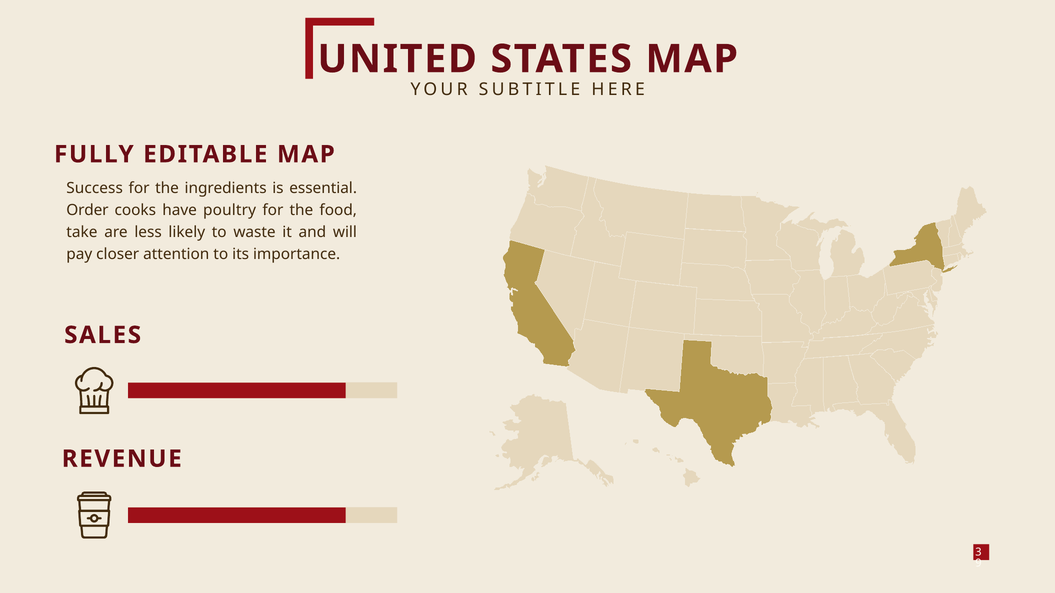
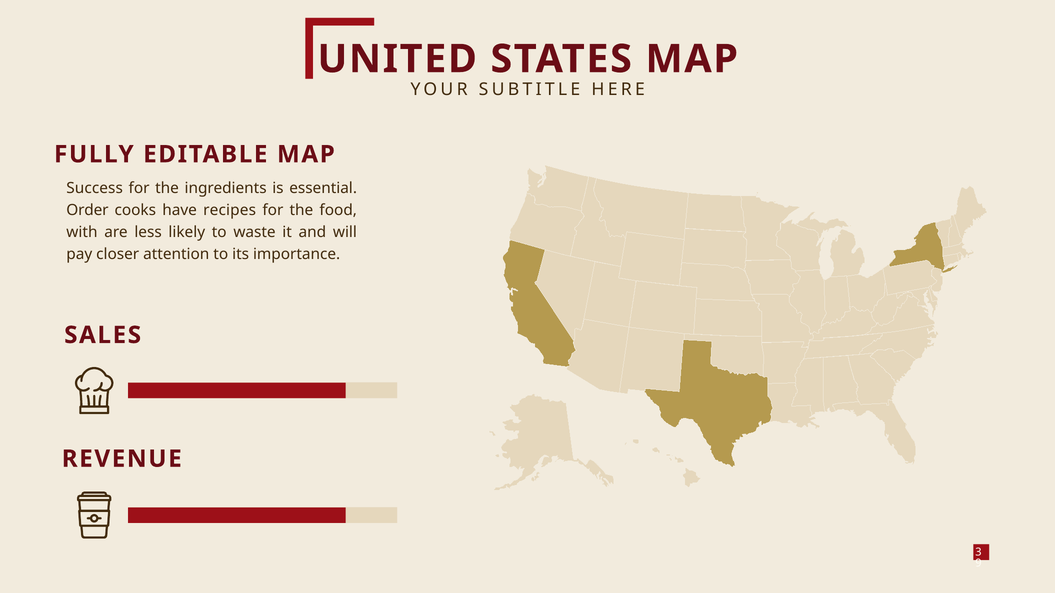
poultry: poultry -> recipes (230, 210)
take: take -> with (82, 232)
